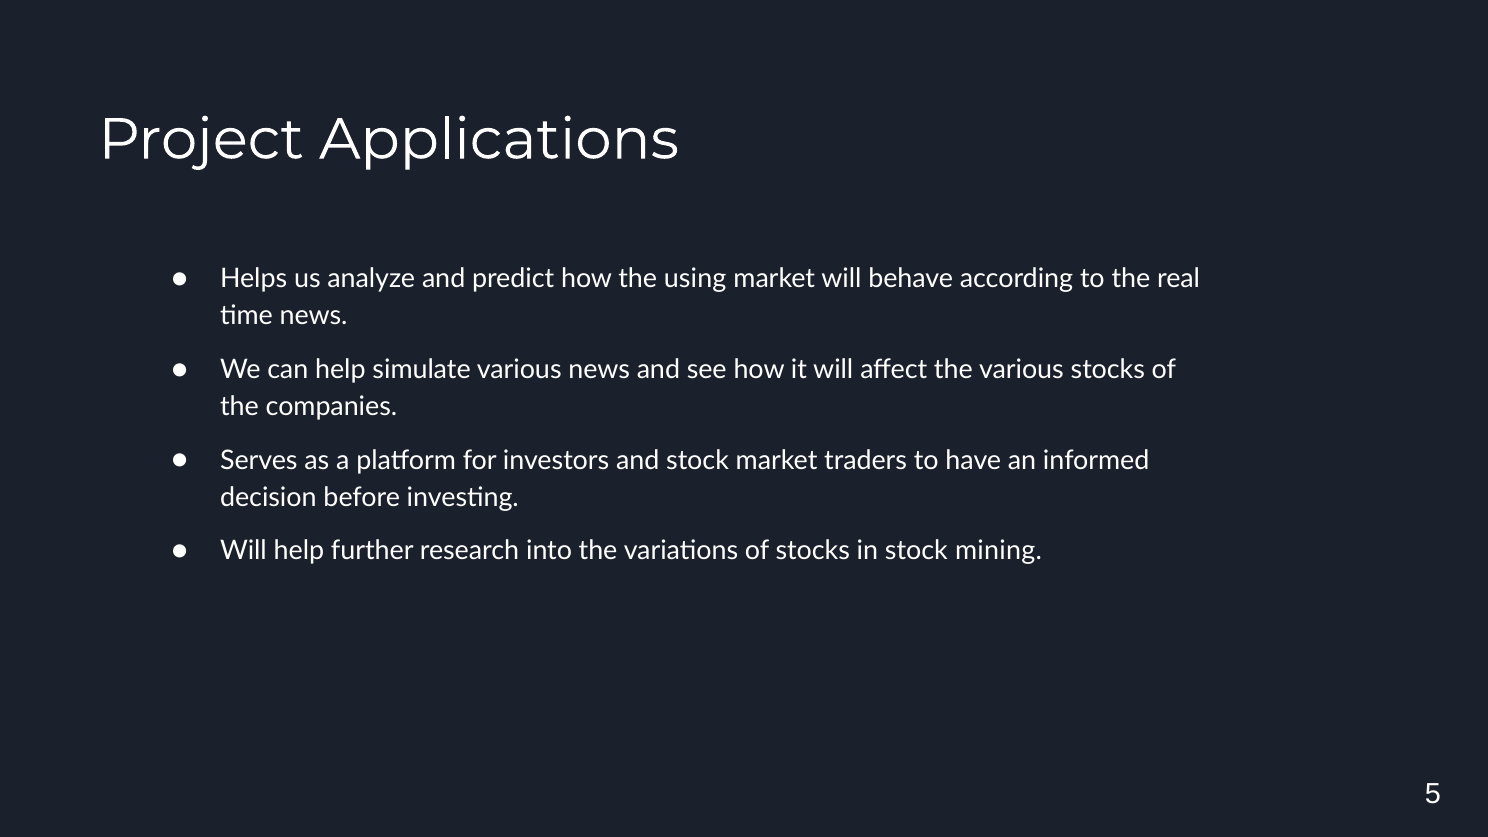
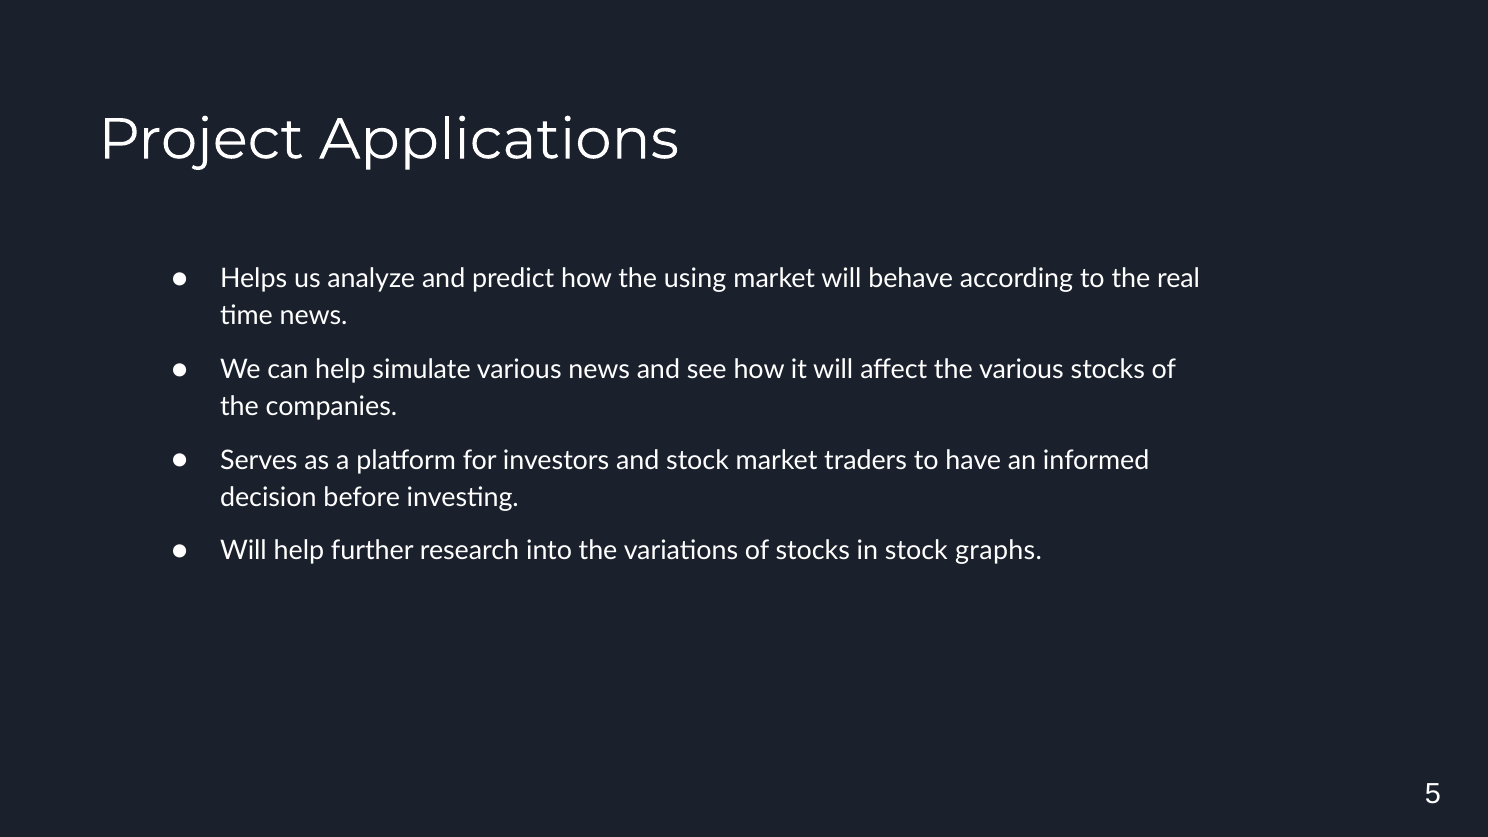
mining: mining -> graphs (998, 551)
